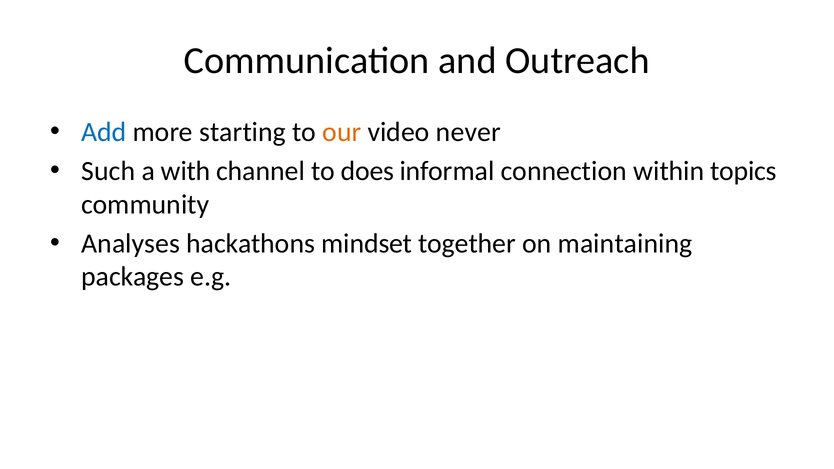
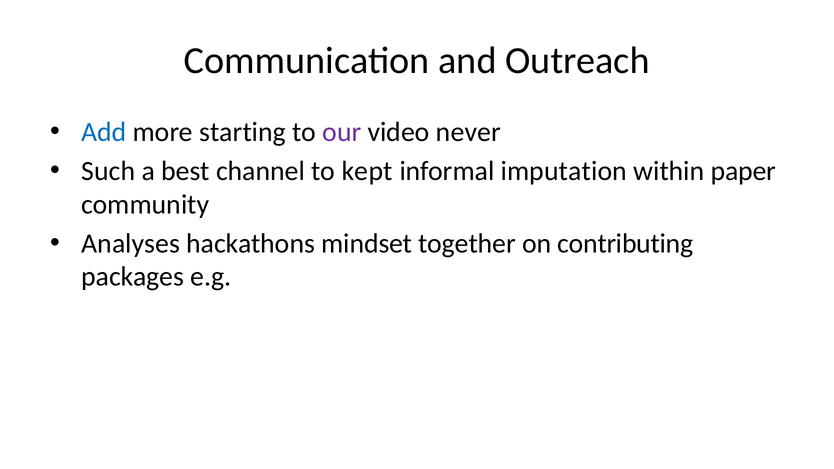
our colour: orange -> purple (342, 132)
with: with -> best (185, 171)
does: does -> kept (367, 171)
connection: connection -> imputation (564, 171)
topics: topics -> paper (743, 171)
maintaining: maintaining -> contributing (625, 243)
